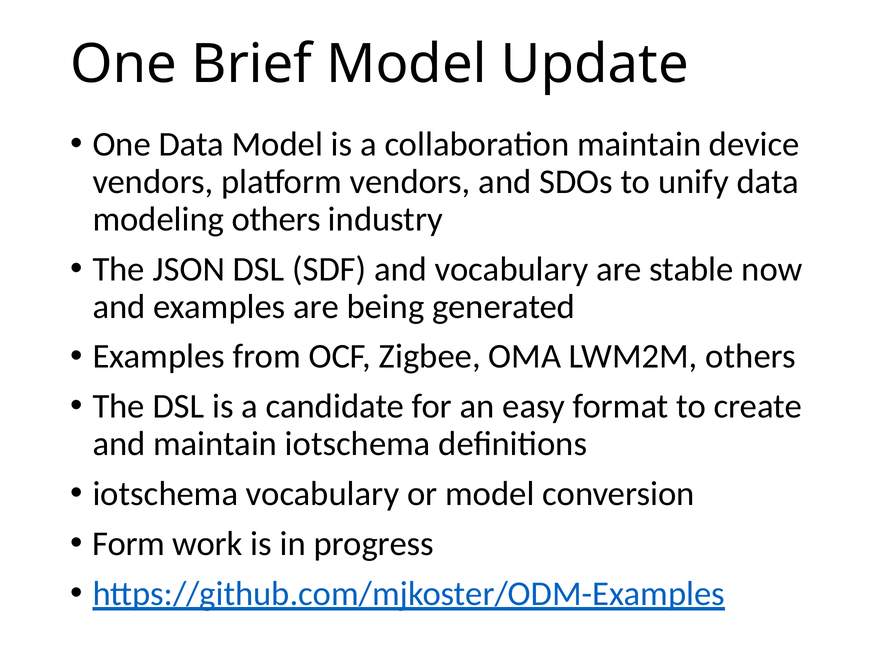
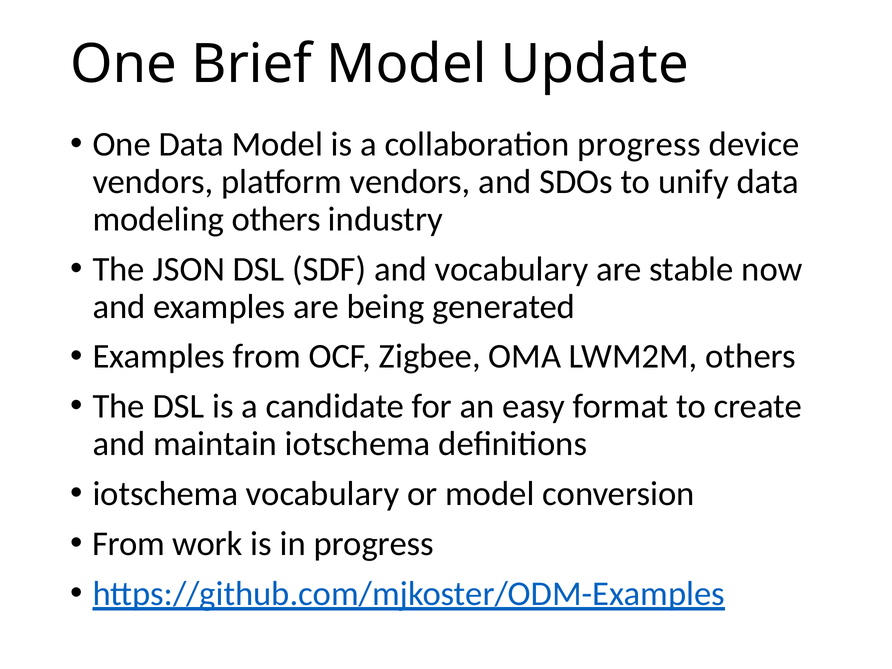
collaboration maintain: maintain -> progress (639, 144)
Form: Form -> From (129, 544)
